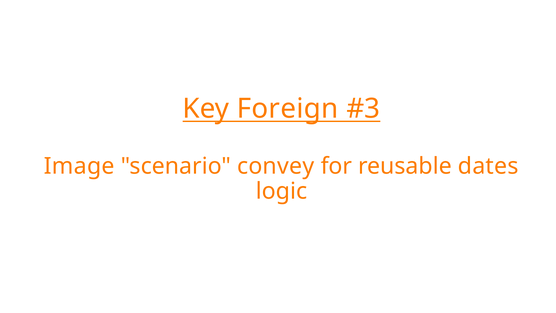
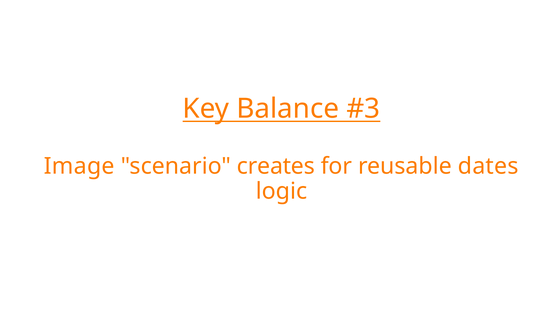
Foreign: Foreign -> Balance (288, 109)
convey: convey -> creates (276, 166)
